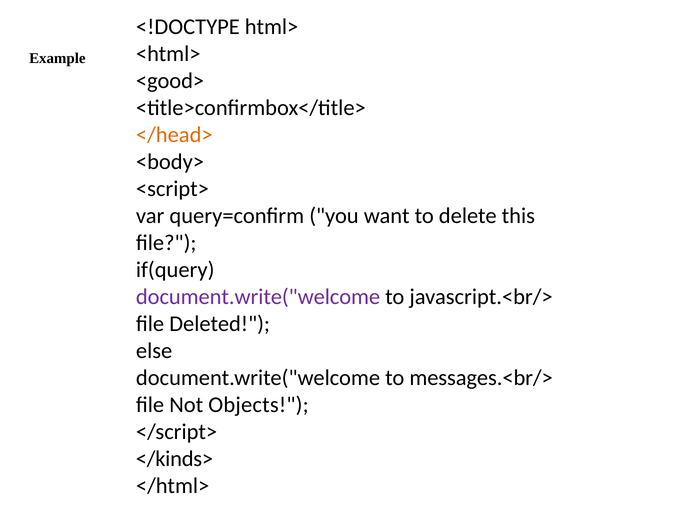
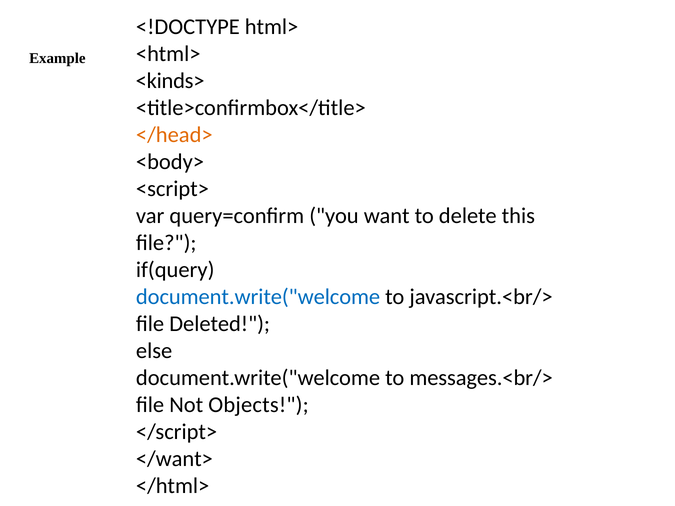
<good>: <good> -> <kinds> (170, 81)
document.write("welcome colour: purple -> blue (258, 297)
</kinds>: </kinds> -> </want> (174, 459)
